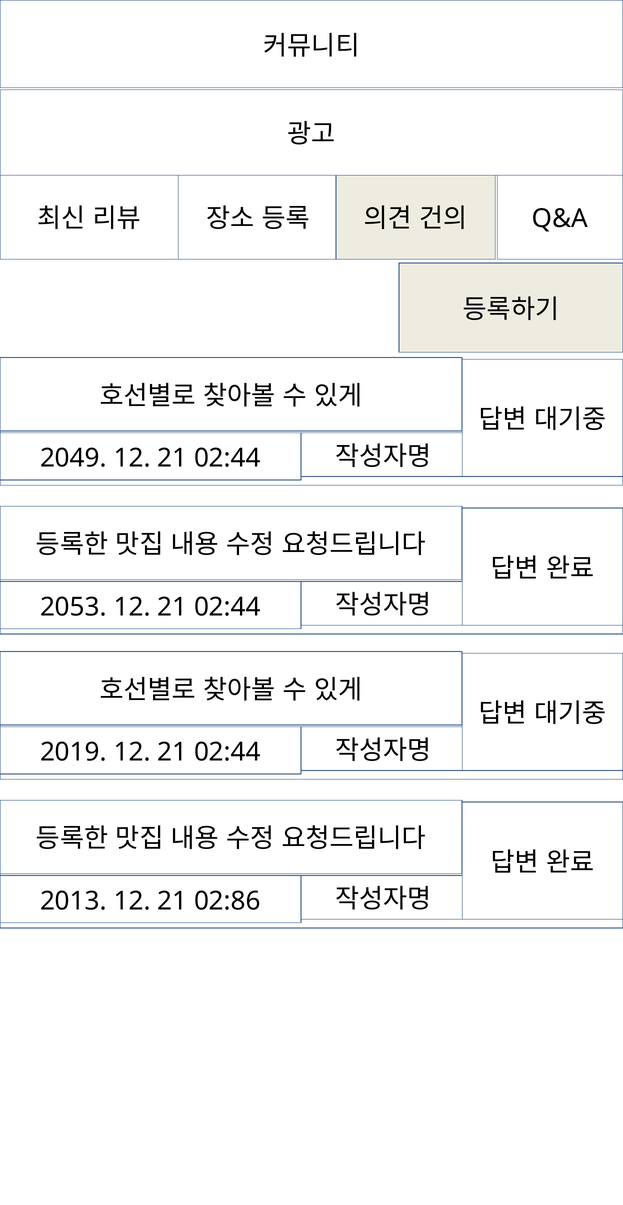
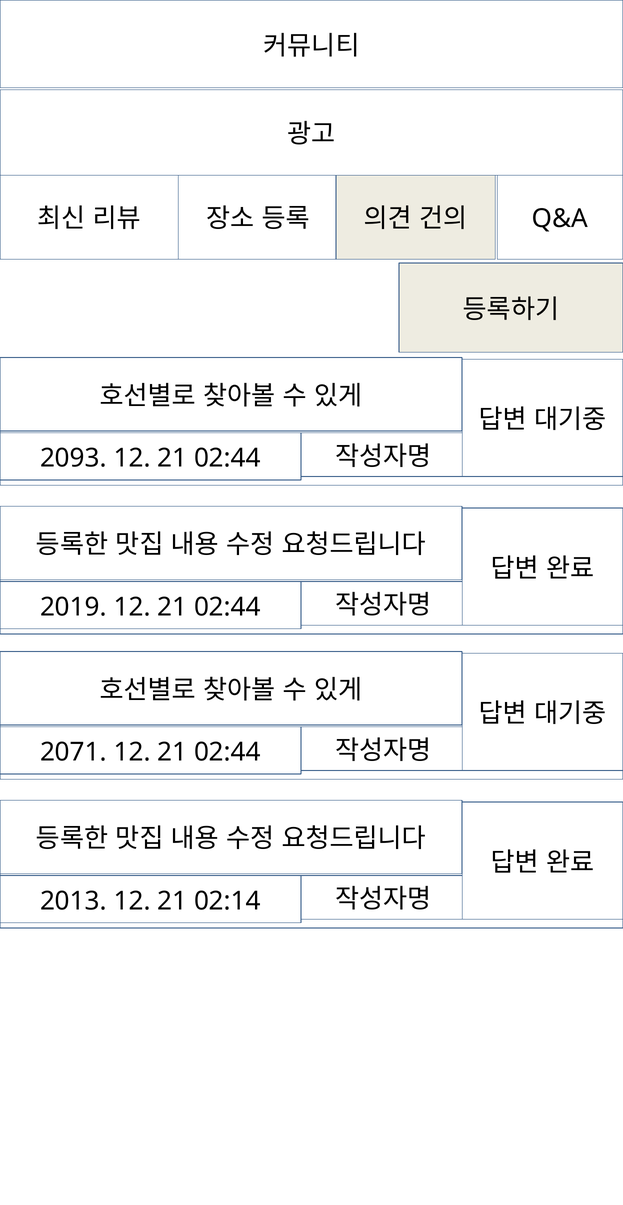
2049: 2049 -> 2093 (73, 458)
2053: 2053 -> 2019 (73, 607)
2019: 2019 -> 2071 (73, 752)
02:86: 02:86 -> 02:14 (227, 901)
